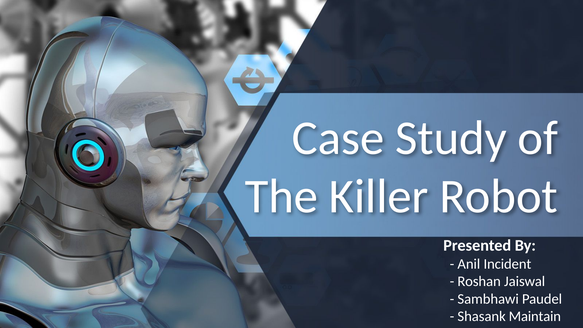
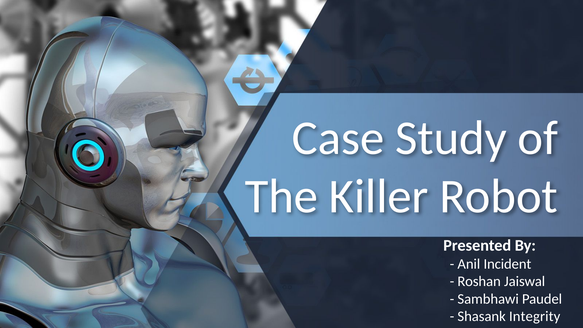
Maintain: Maintain -> Integrity (535, 316)
